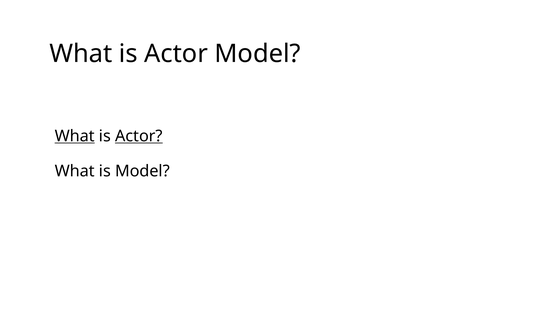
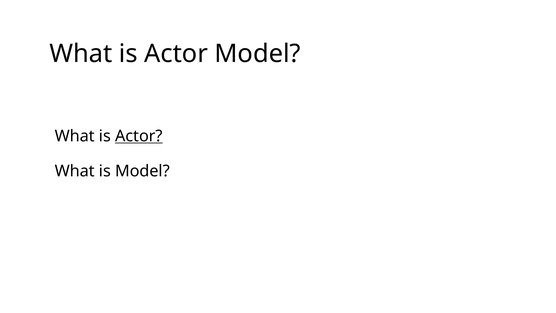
What underline: present -> none (75, 136)
